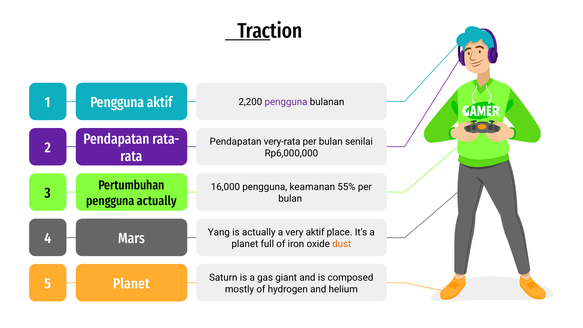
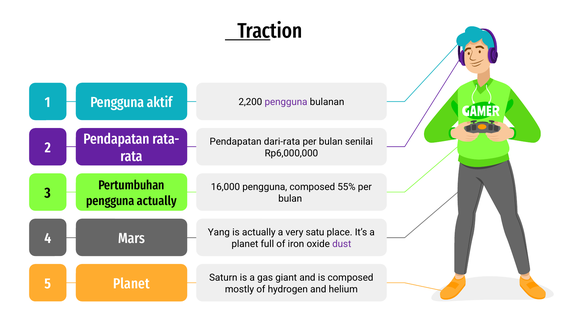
very-rata: very-rata -> dari-rata (282, 142)
pengguna keamanan: keamanan -> composed (312, 187)
very aktif: aktif -> satu (315, 232)
dust colour: orange -> purple (342, 244)
